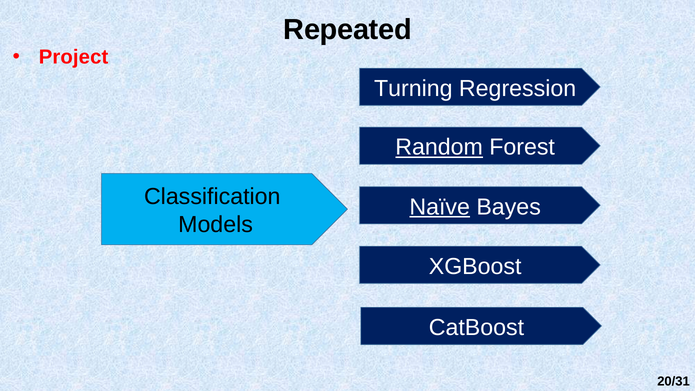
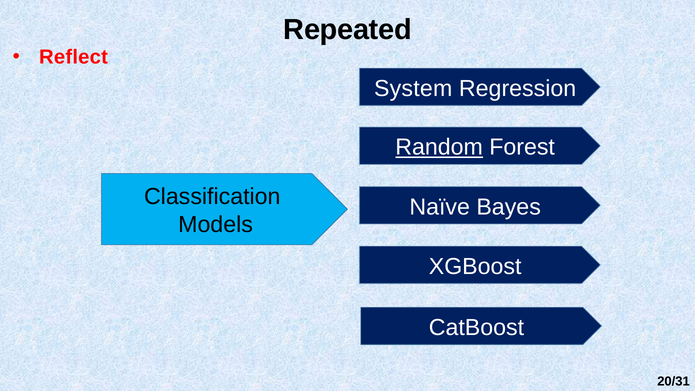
Project: Project -> Reflect (74, 57)
Turning: Turning -> System (413, 88)
Naïve underline: present -> none (440, 207)
